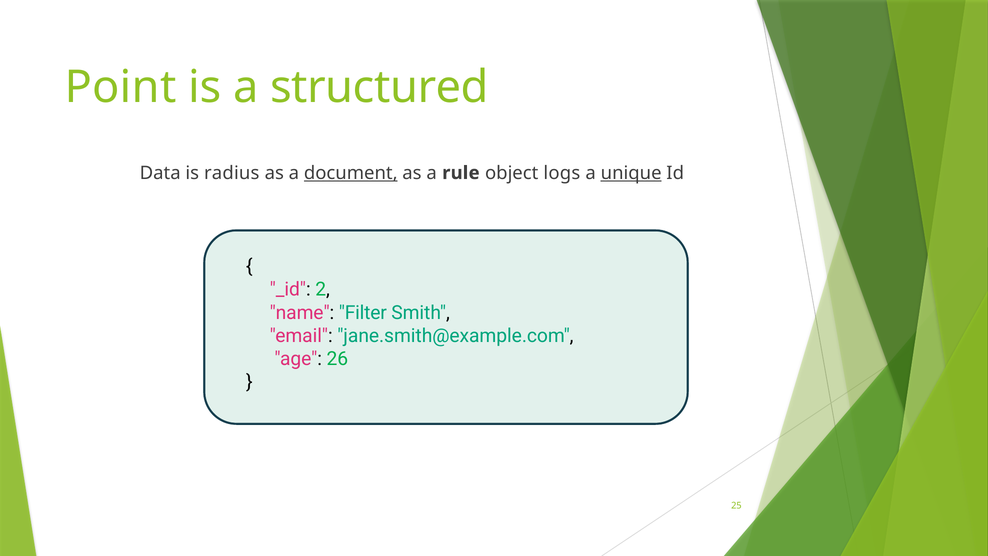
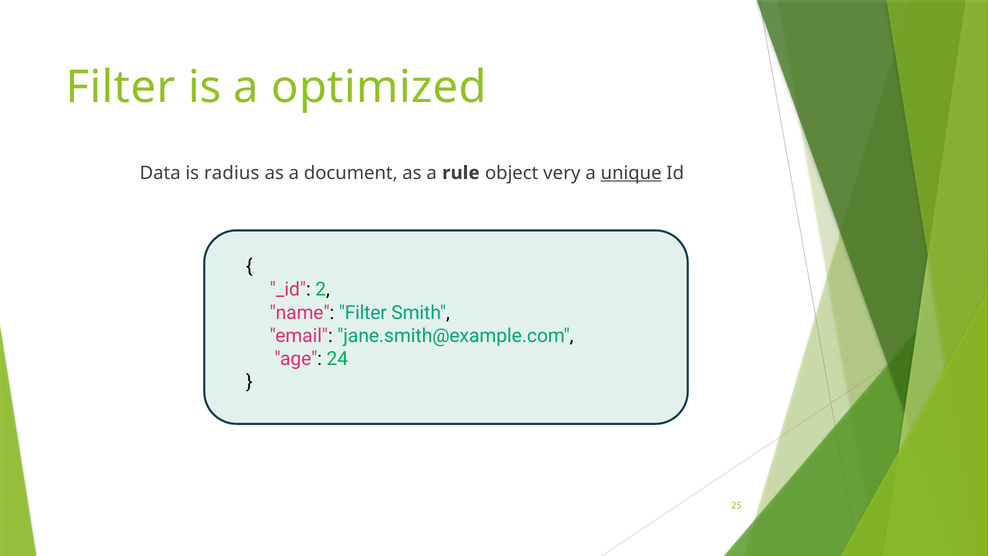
Point: Point -> Filter (120, 87)
structured: structured -> optimized (379, 87)
document underline: present -> none (351, 173)
logs: logs -> very (562, 173)
26: 26 -> 24 (337, 359)
